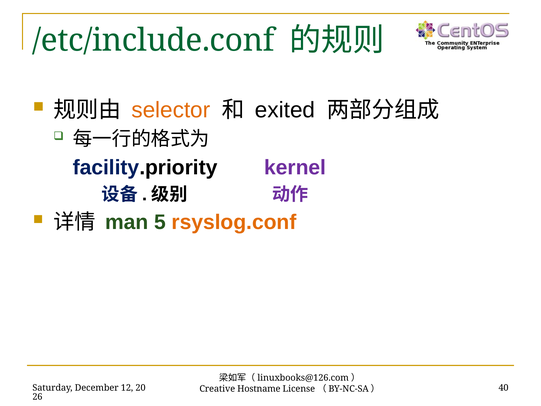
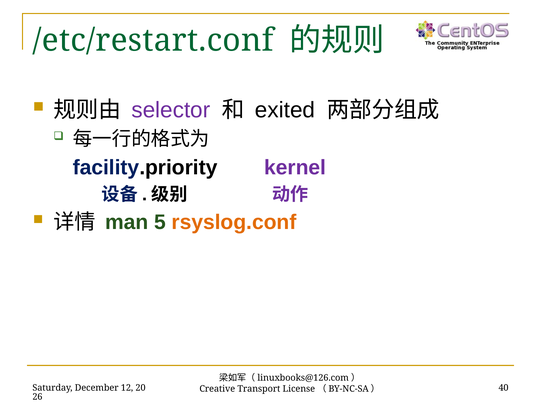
/etc/include.conf: /etc/include.conf -> /etc/restart.conf (153, 40)
selector colour: orange -> purple (171, 110)
Hostname: Hostname -> Transport (259, 389)
